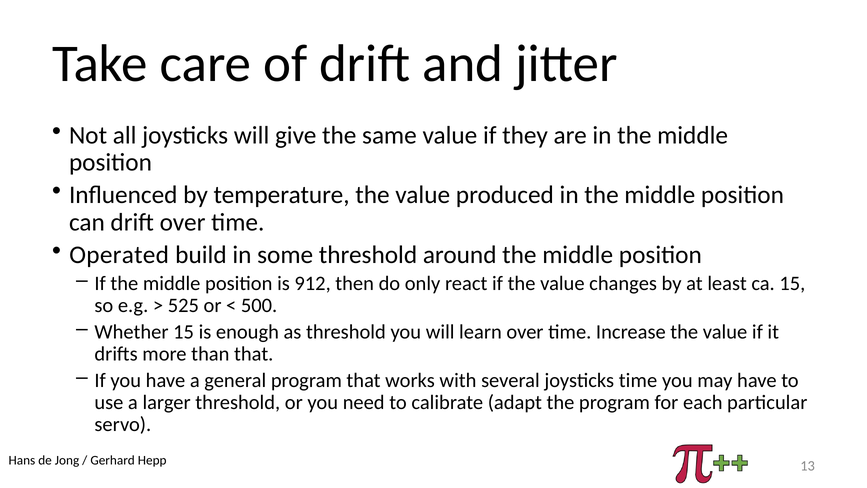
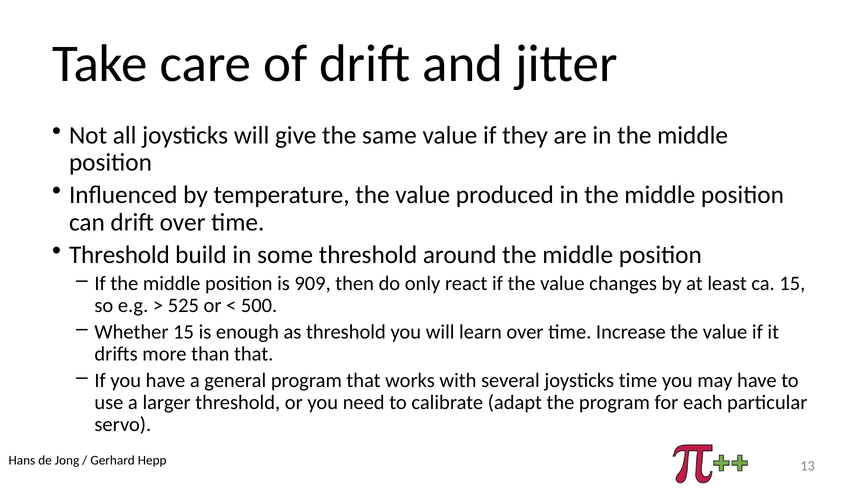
Operated: Operated -> Threshold (119, 255)
912: 912 -> 909 (313, 283)
